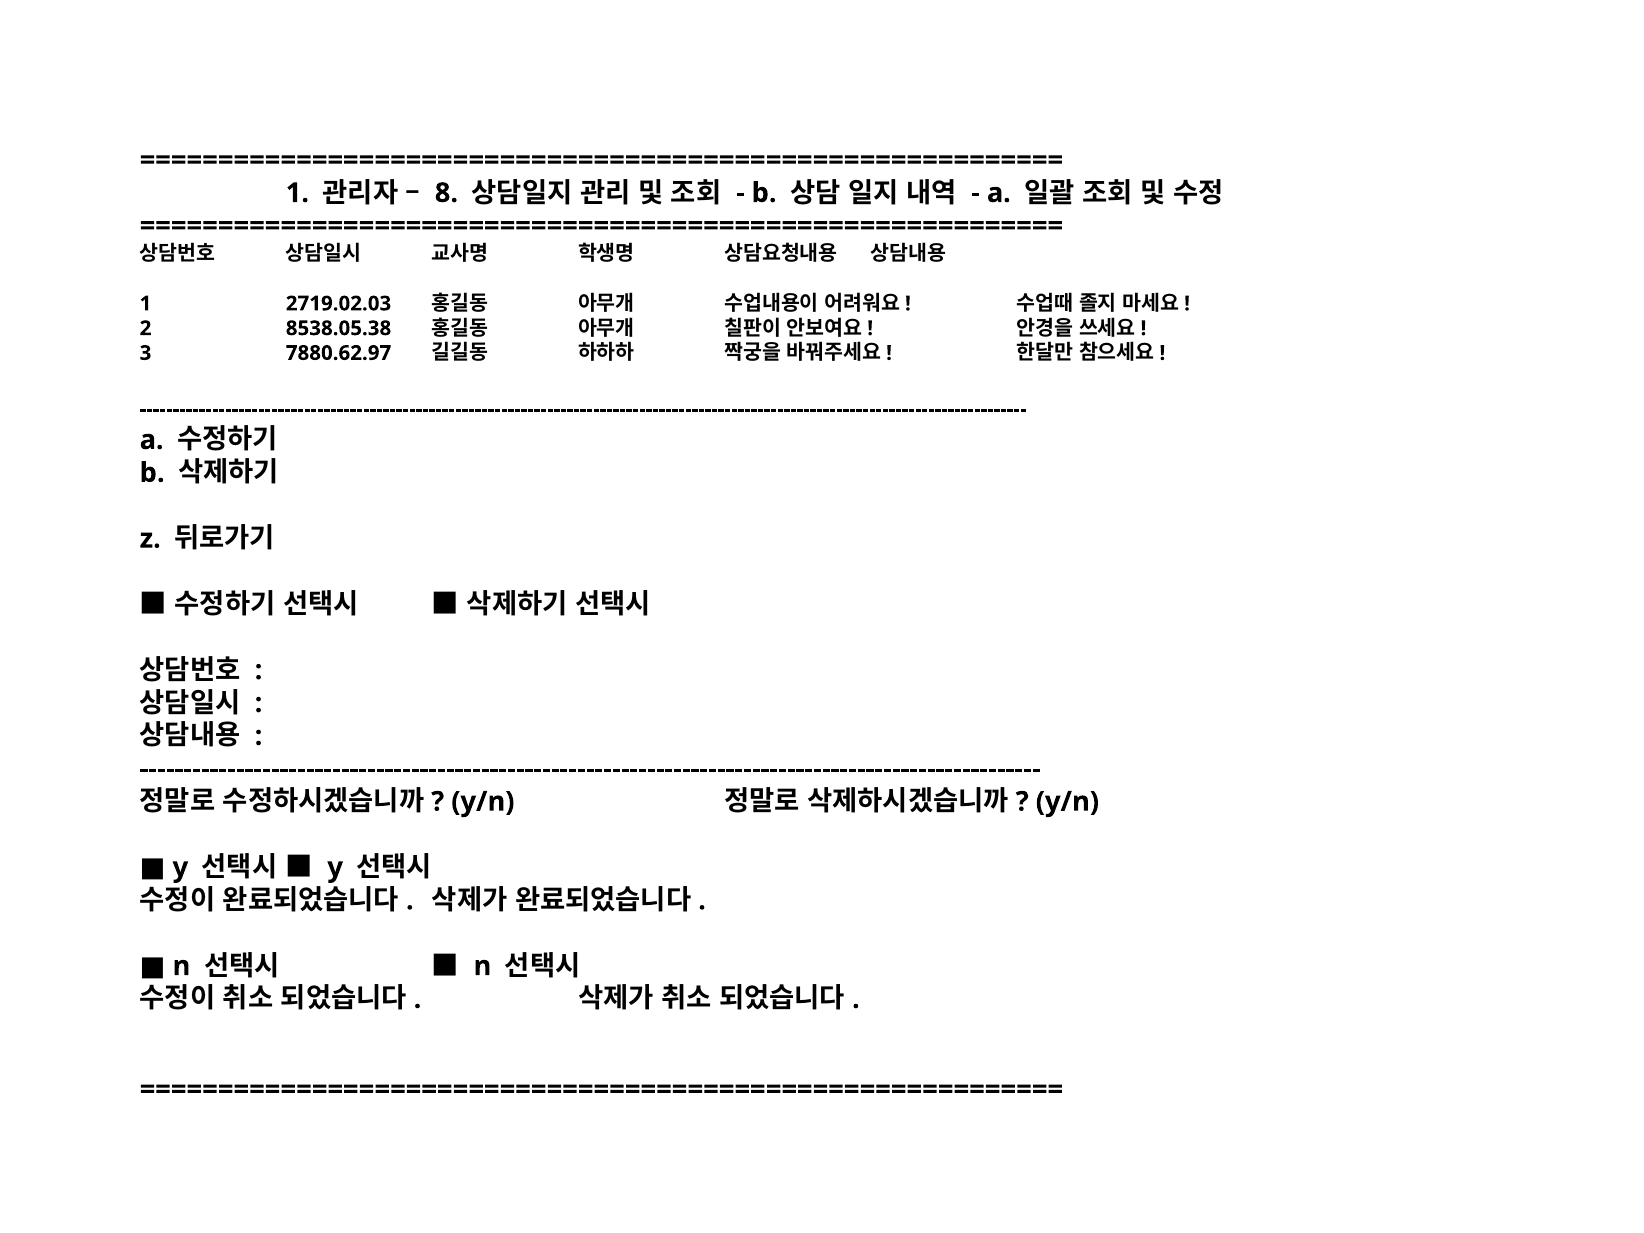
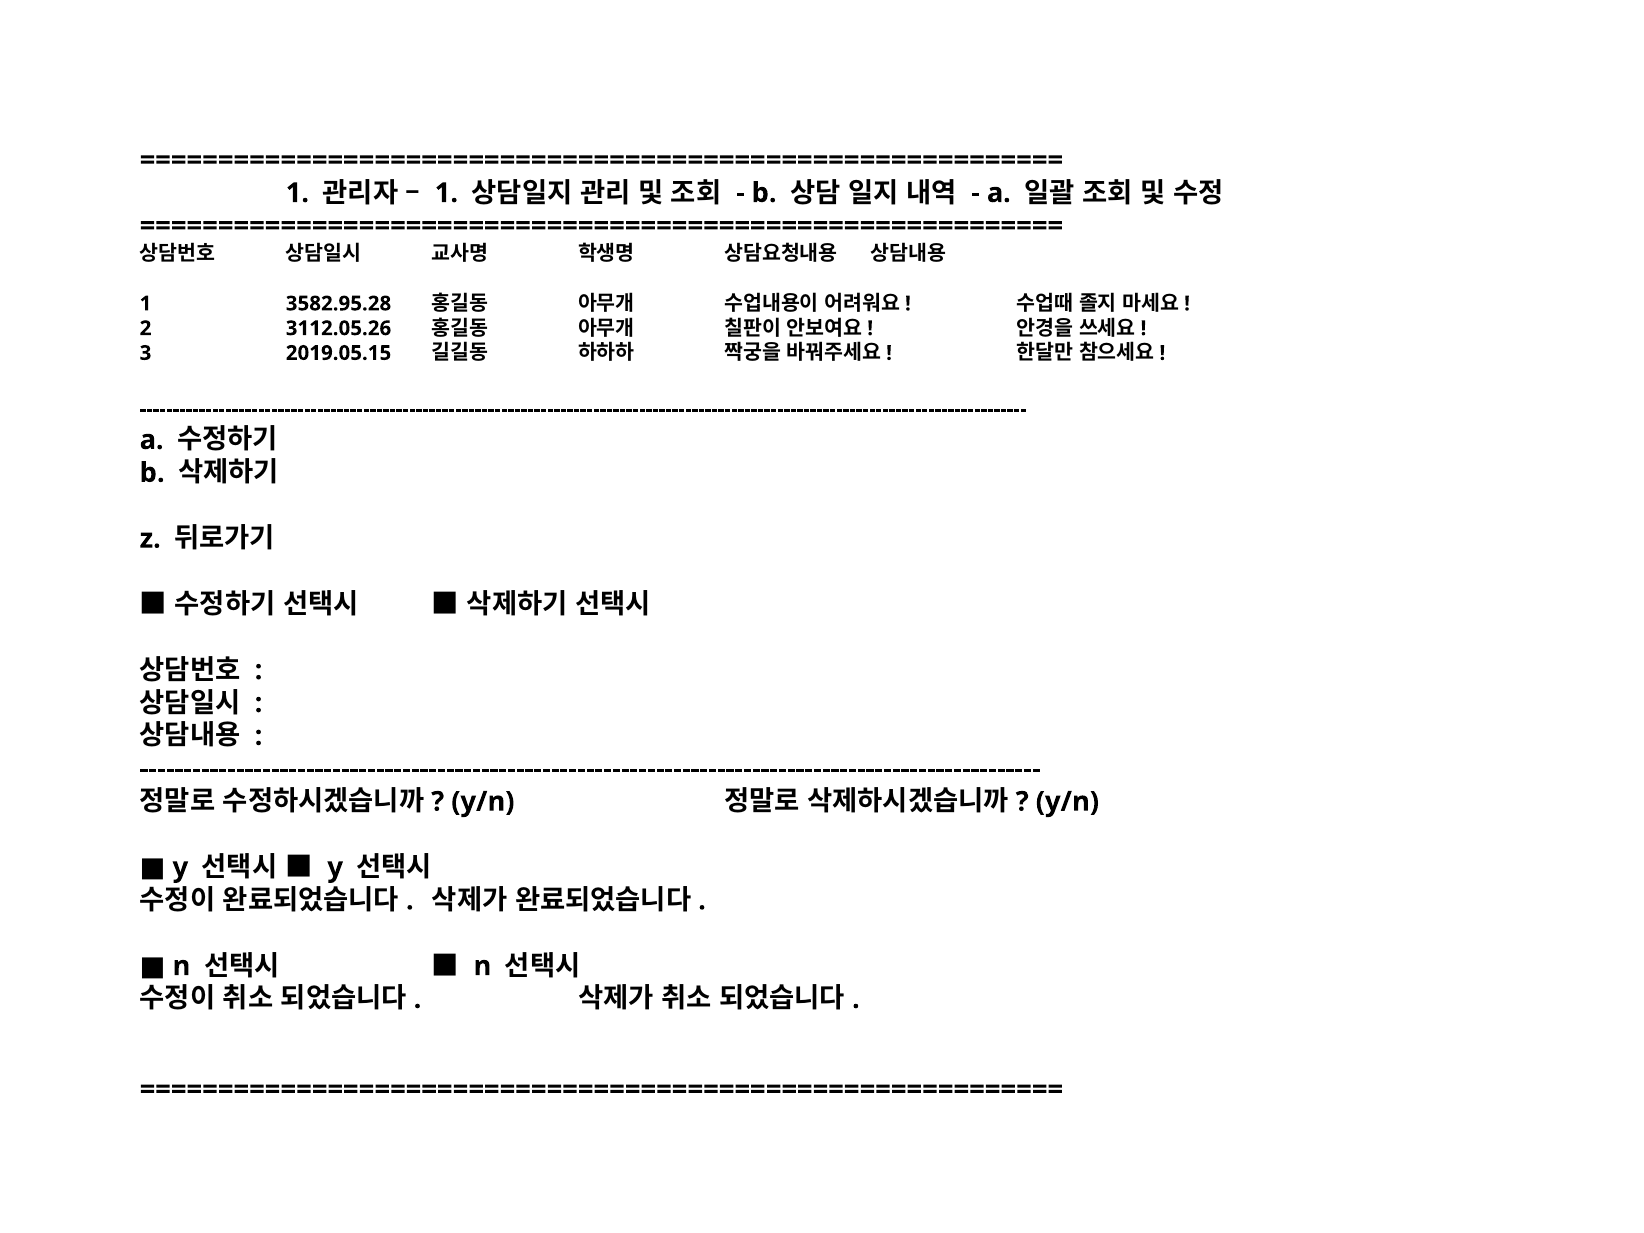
8: 8 -> 1 (446, 193)
2719.02.03: 2719.02.03 -> 3582.95.28 (339, 304)
8538.05.38: 8538.05.38 -> 3112.05.26 (339, 328)
7880.62.97: 7880.62.97 -> 2019.05.15 (339, 353)
